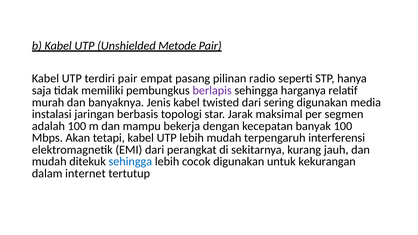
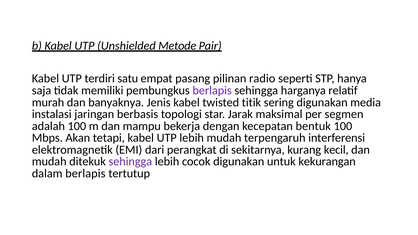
terdiri pair: pair -> satu (128, 79)
twisted dari: dari -> titik (251, 102)
banyak: banyak -> bentuk (313, 126)
jauh: jauh -> kecil (336, 150)
sehingga colour: blue -> purple (130, 162)
dalam internet: internet -> berlapis (85, 174)
